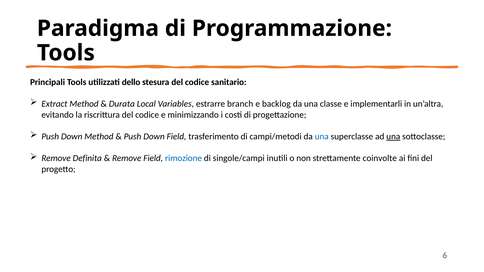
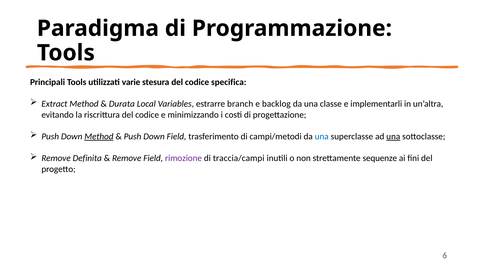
dello: dello -> varie (131, 82)
sanitario: sanitario -> specifica (229, 82)
Method underline: none -> present (99, 137)
rimozione colour: blue -> purple (183, 158)
singole/campi: singole/campi -> traccia/campi (239, 158)
coinvolte: coinvolte -> sequenze (380, 158)
